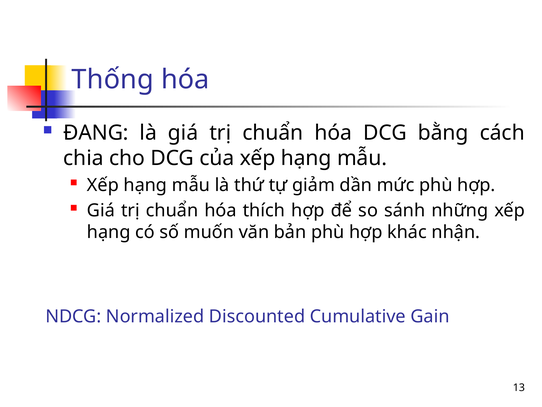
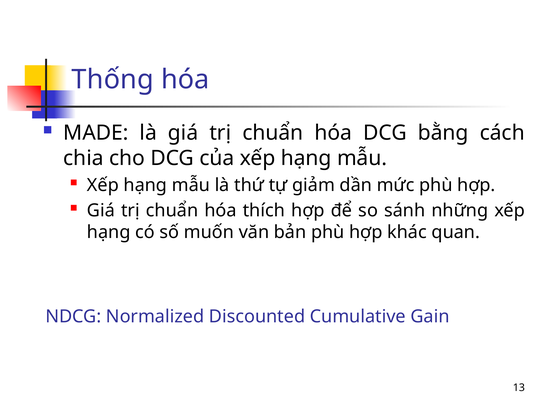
ĐANG: ĐANG -> MADE (96, 133)
nhận: nhận -> quan (456, 232)
